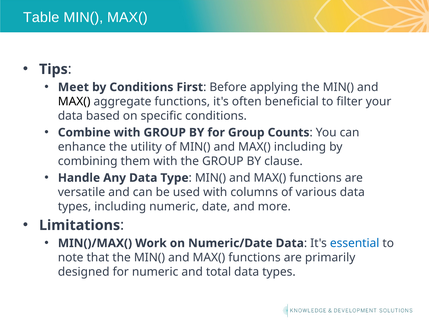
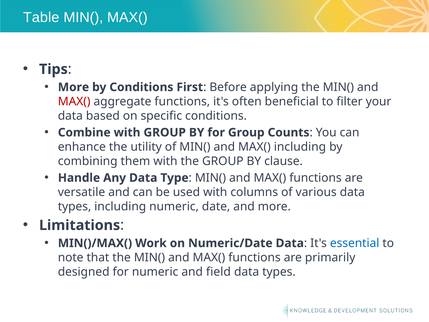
Meet: Meet -> More (73, 87)
MAX( colour: black -> red (74, 101)
total: total -> field (218, 272)
